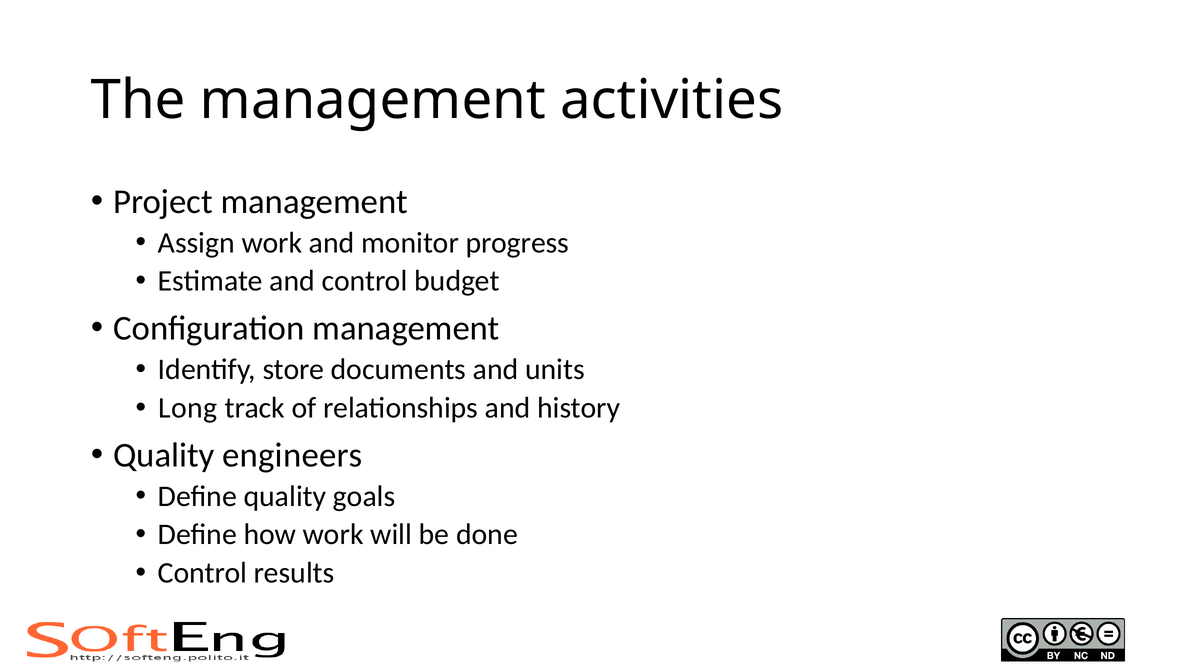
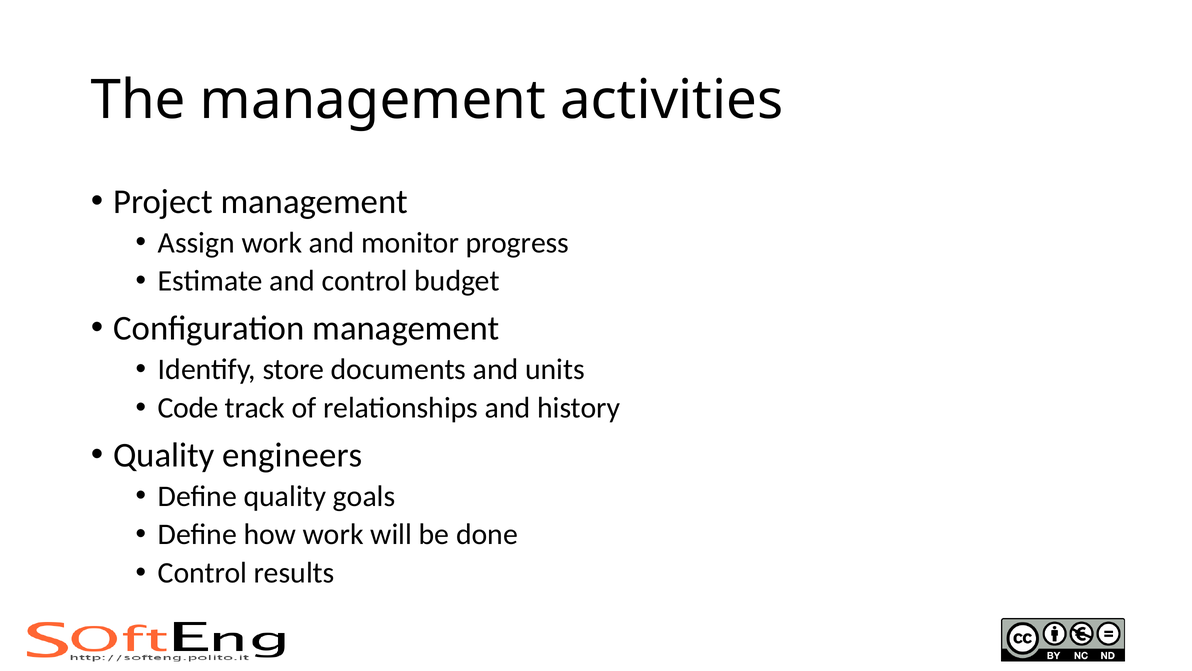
Long: Long -> Code (188, 408)
